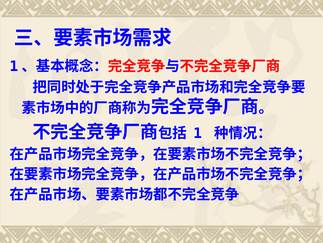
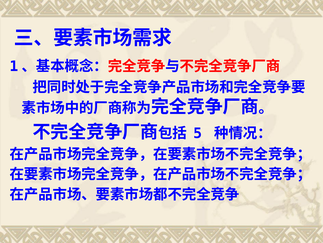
1: 1 -> 5 (198, 133)
